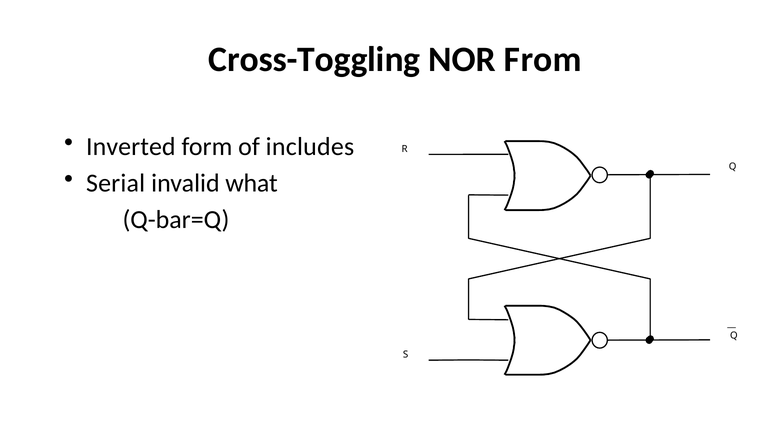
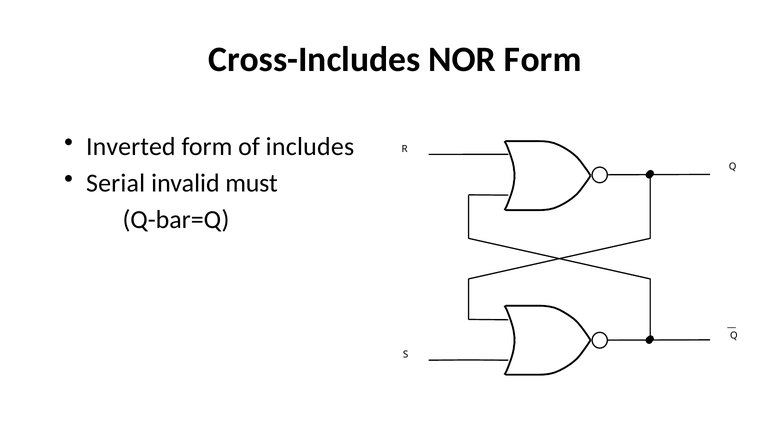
Cross-Toggling: Cross-Toggling -> Cross-Includes (314, 60)
NOR From: From -> Form (543, 60)
what: what -> must (252, 183)
